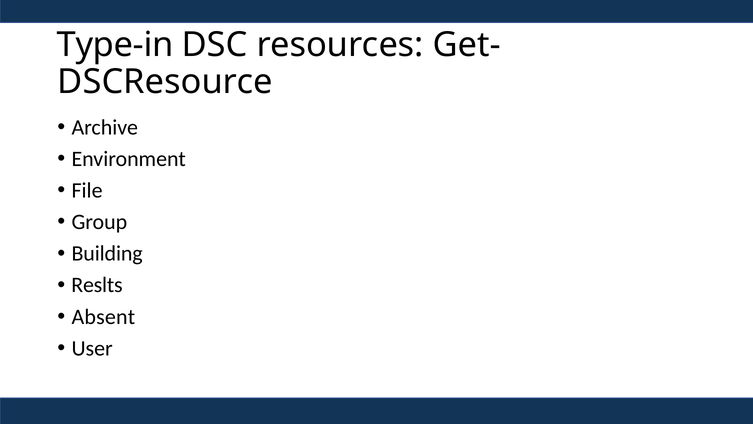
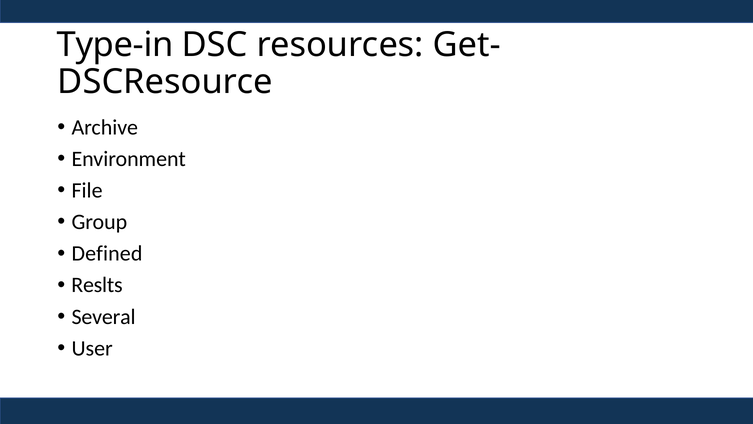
Building: Building -> Defined (107, 253)
Absent: Absent -> Several (104, 316)
